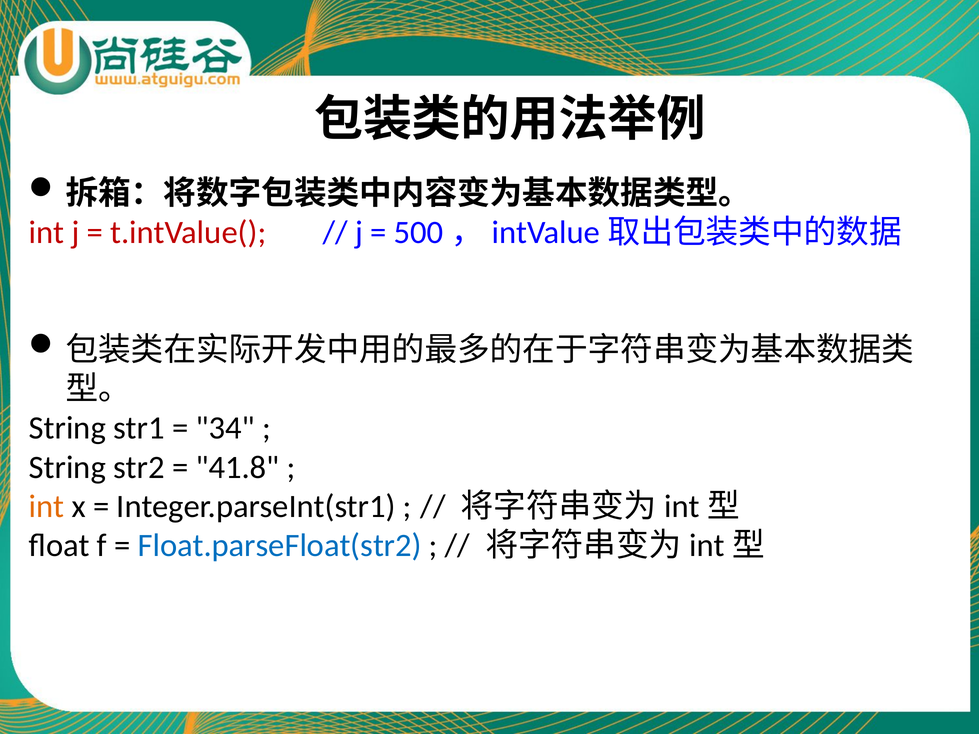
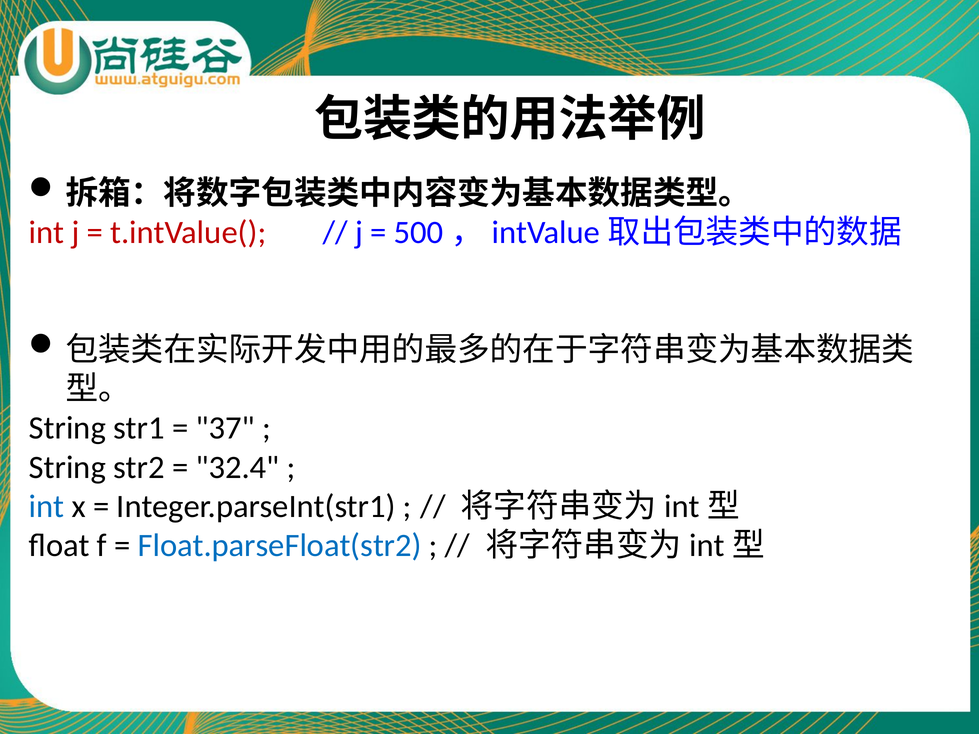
34: 34 -> 37 (225, 428)
41.8: 41.8 -> 32.4 (238, 467)
int colour: orange -> blue (47, 507)
